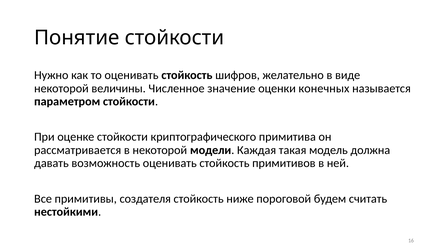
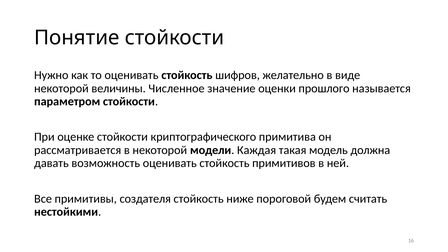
конечных: конечных -> прошлого (324, 88)
